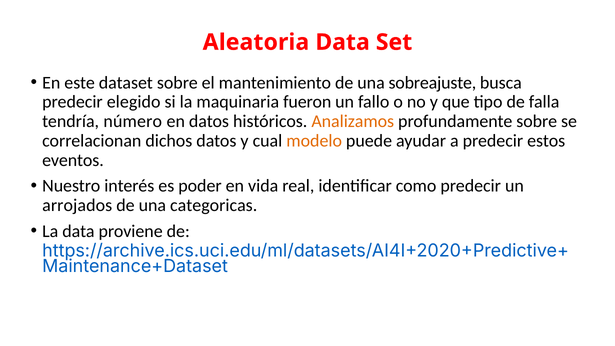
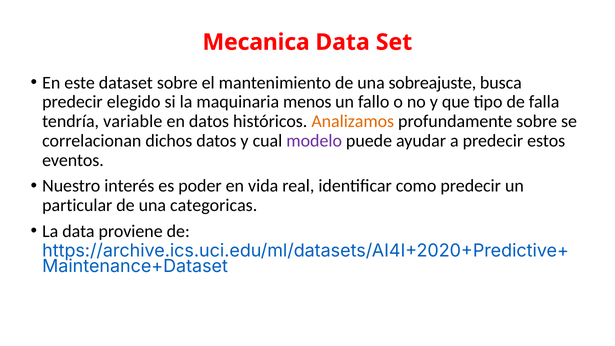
Aleatoria: Aleatoria -> Mecanica (256, 42)
fueron: fueron -> menos (307, 102)
número: número -> variable (133, 121)
modelo colour: orange -> purple (314, 141)
arrojados: arrojados -> particular (77, 205)
